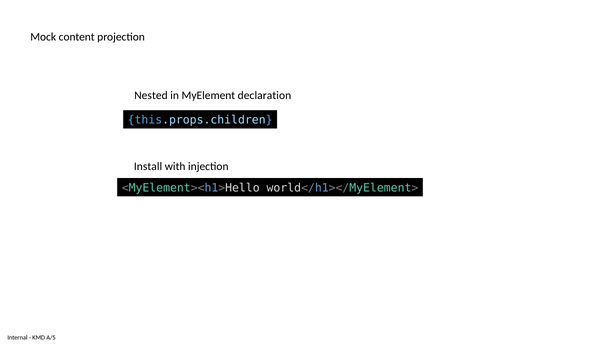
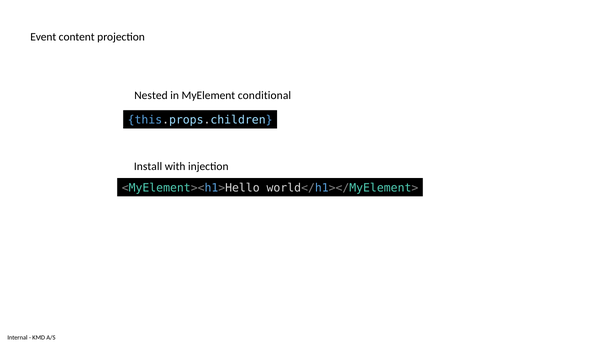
Mock: Mock -> Event (43, 37)
declaration: declaration -> conditional (264, 96)
